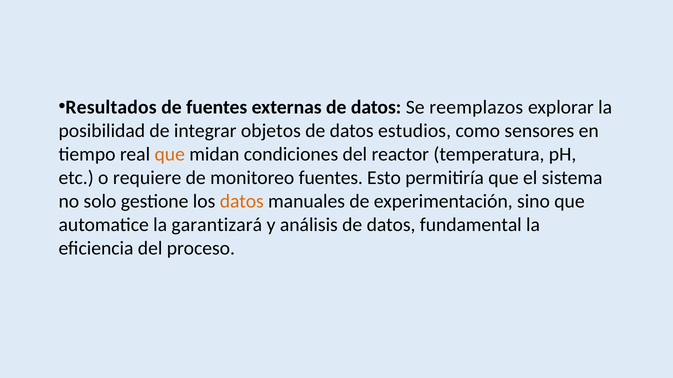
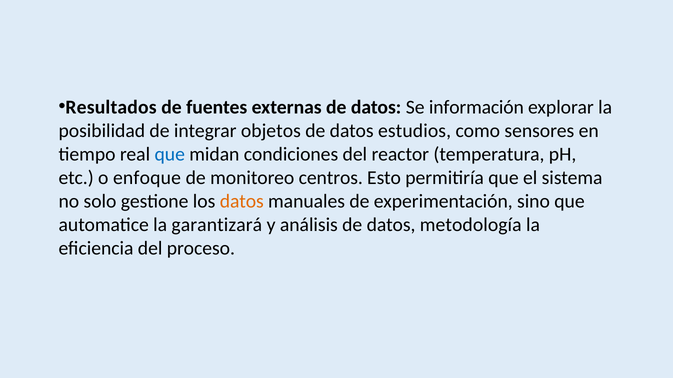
reemplazos: reemplazos -> información (476, 107)
que colour: orange -> blue (170, 154)
requiere: requiere -> enfoque (147, 178)
monitoreo fuentes: fuentes -> centros (331, 178)
fundamental: fundamental -> metodología (471, 225)
